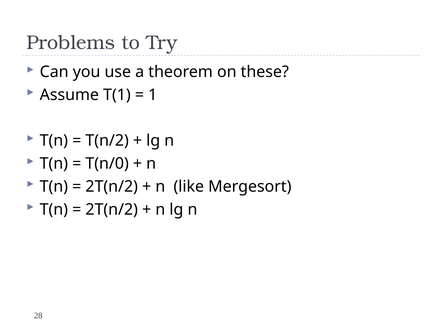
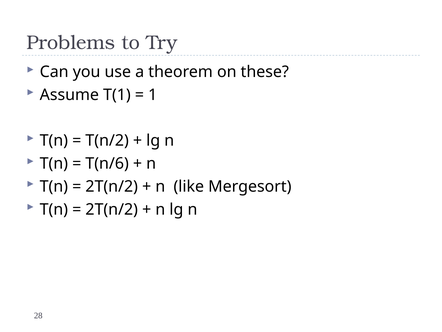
T(n/0: T(n/0 -> T(n/6 (107, 163)
